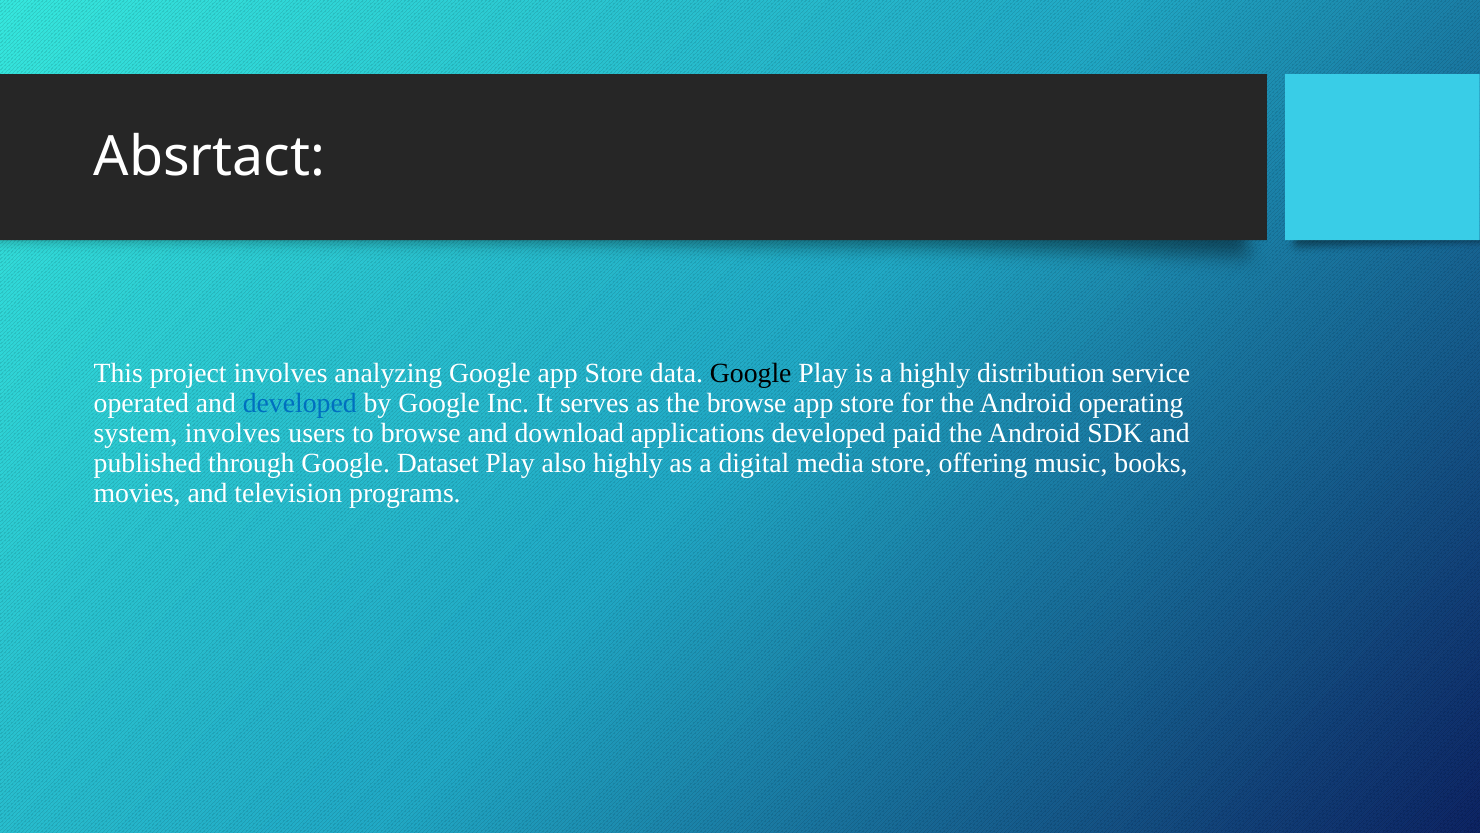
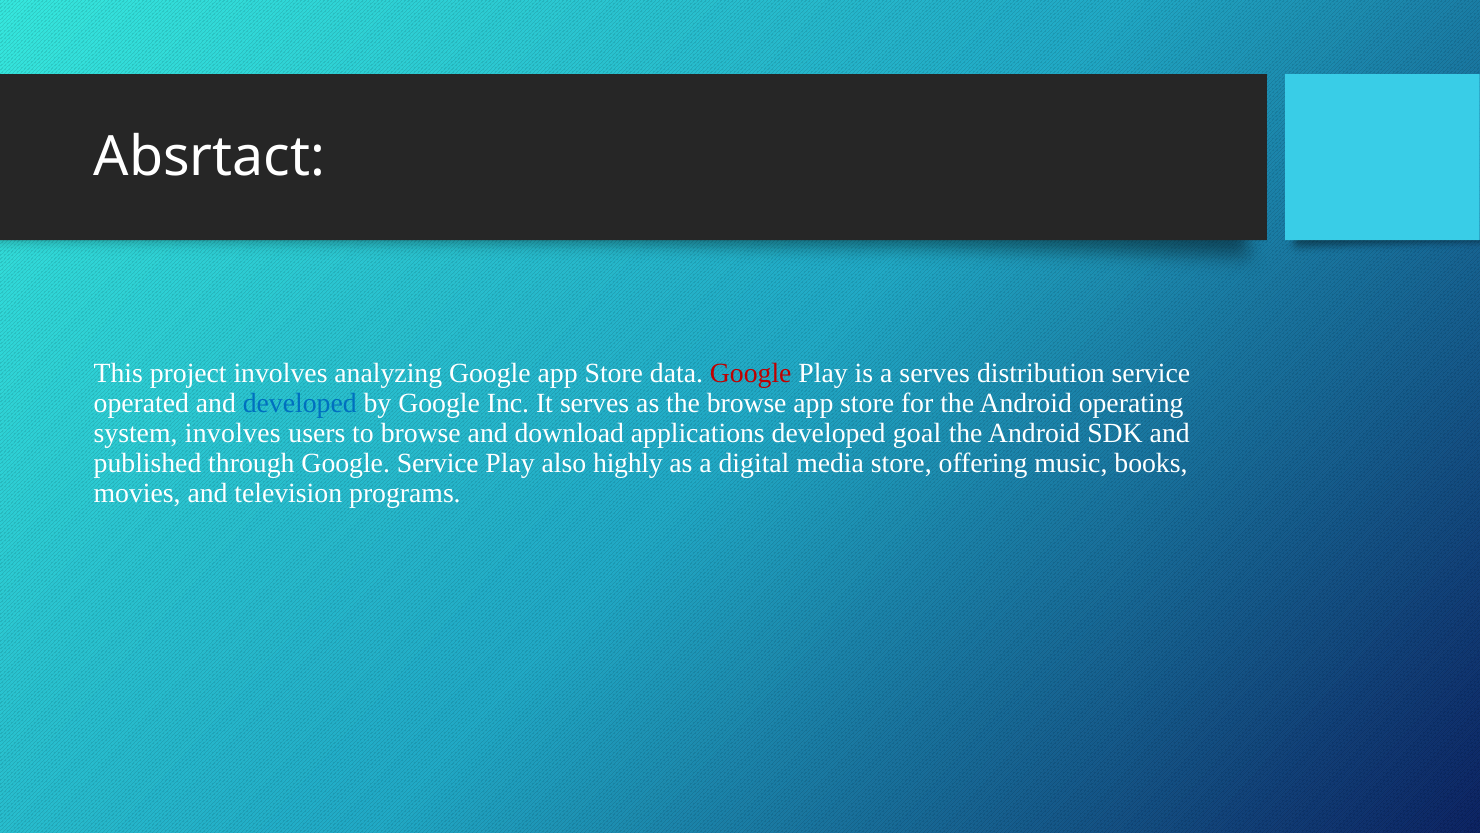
Google colour: black -> red (751, 373)
a highly: highly -> serves (935, 373)
paid: paid -> goal (917, 433)
Google Dataset: Dataset -> Service (438, 463)
